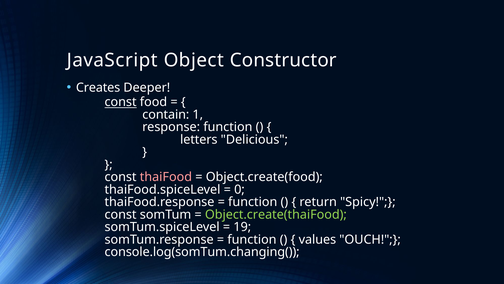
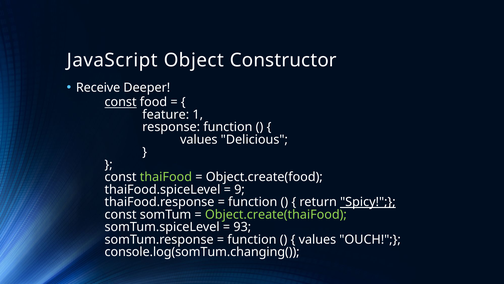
Creates: Creates -> Receive (98, 87)
contain: contain -> feature (166, 114)
letters: letters -> values (199, 139)
thaiFood colour: pink -> light green (166, 177)
0: 0 -> 9 (239, 189)
Spicy underline: none -> present (368, 202)
19: 19 -> 93 (242, 227)
